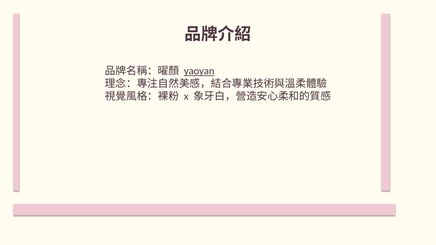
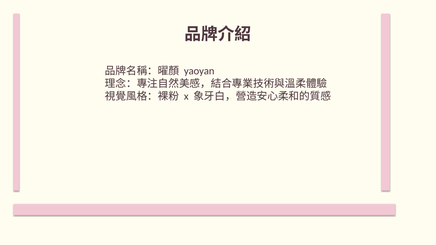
yaoyan underline: present -> none (199, 71)
